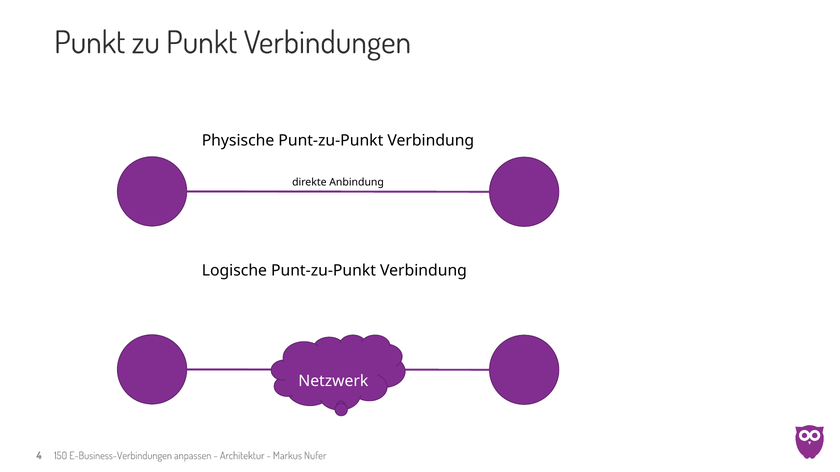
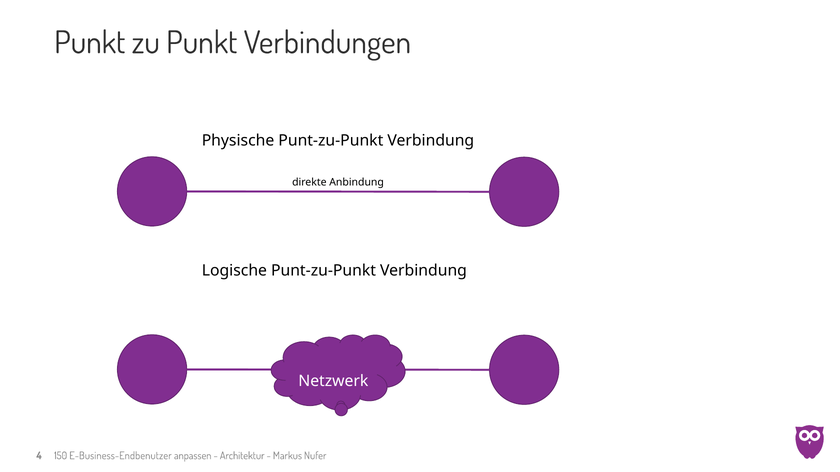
E-Business-Verbindungen: E-Business-Verbindungen -> E-Business-Endbenutzer (121, 456)
